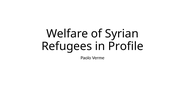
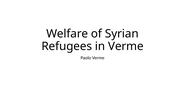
in Profile: Profile -> Verme (126, 46)
